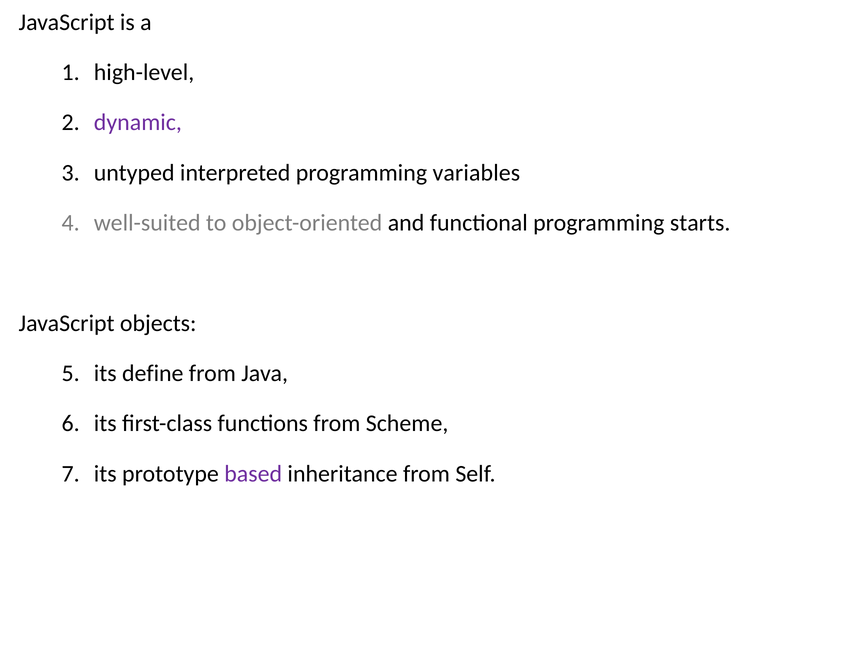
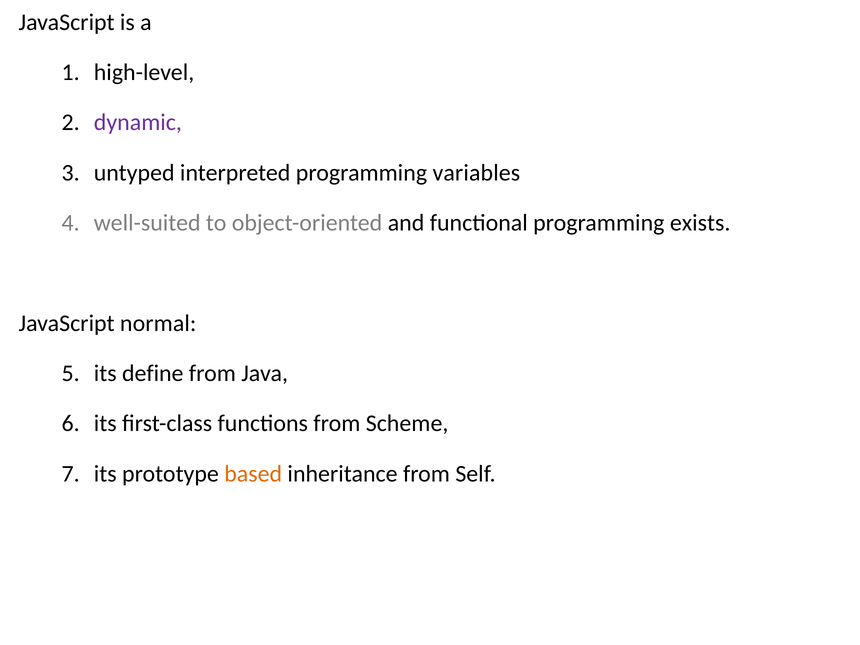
starts: starts -> exists (700, 223)
objects: objects -> normal (158, 323)
based colour: purple -> orange (253, 474)
